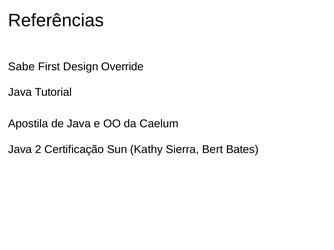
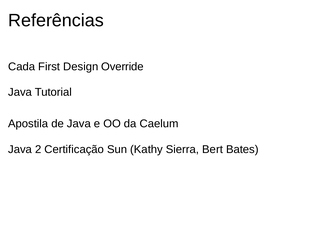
Sabe: Sabe -> Cada (22, 67)
